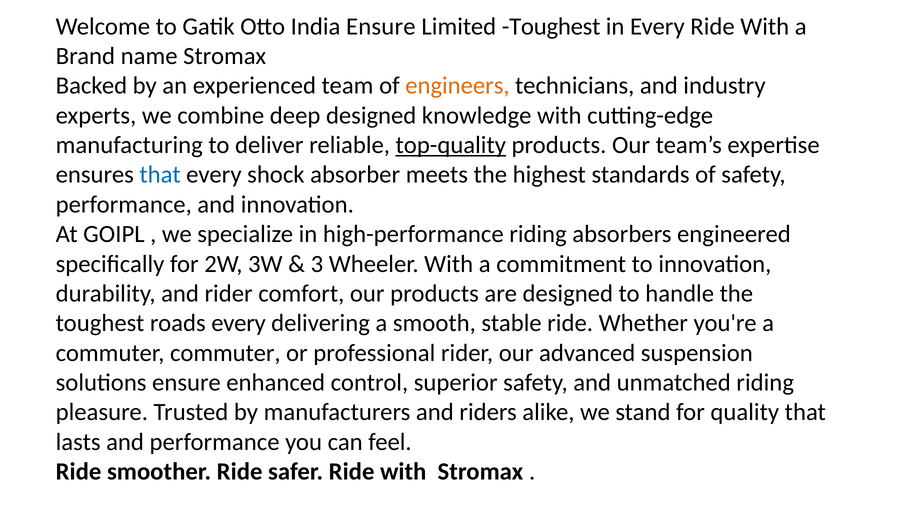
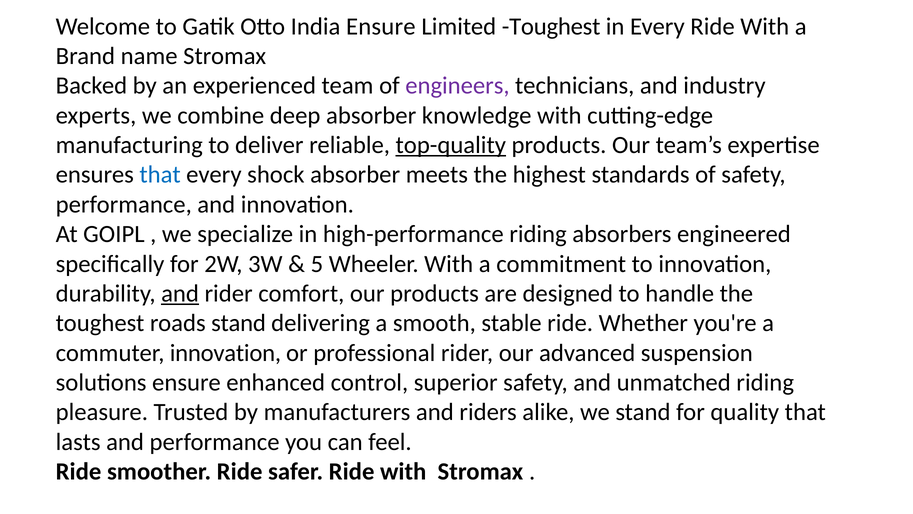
engineers colour: orange -> purple (457, 86)
deep designed: designed -> absorber (371, 115)
3: 3 -> 5 (317, 264)
and underline: none -> present (180, 293)
roads every: every -> stand (239, 323)
commuter commuter: commuter -> innovation (225, 353)
